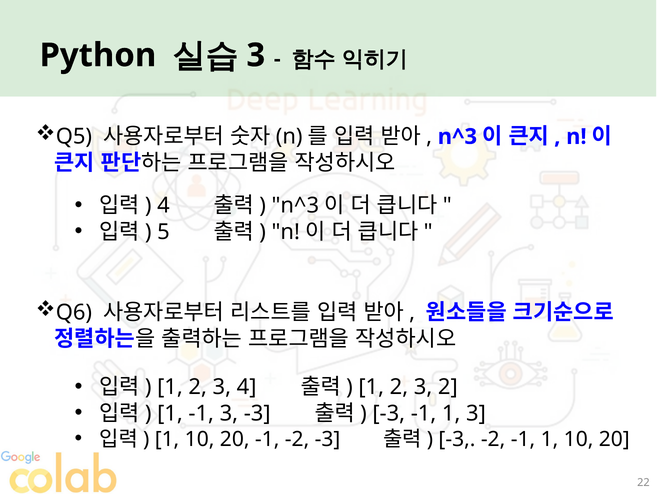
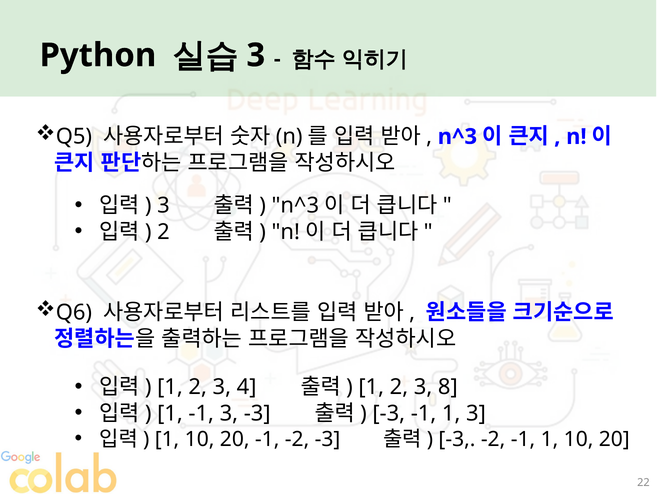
4: 4 -> 3 (163, 205)
5: 5 -> 2 (163, 232)
3 2: 2 -> 8 (448, 387)
